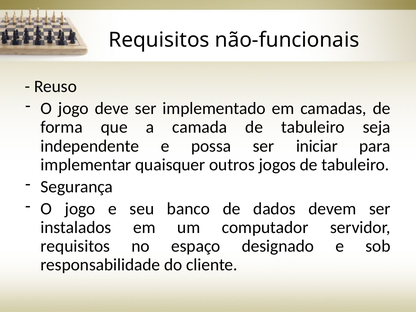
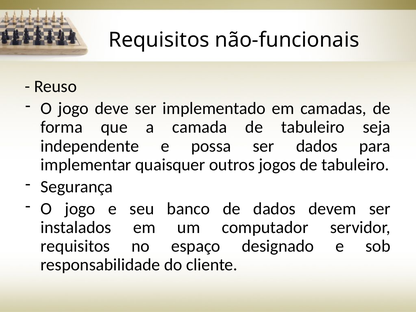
ser iniciar: iniciar -> dados (317, 146)
